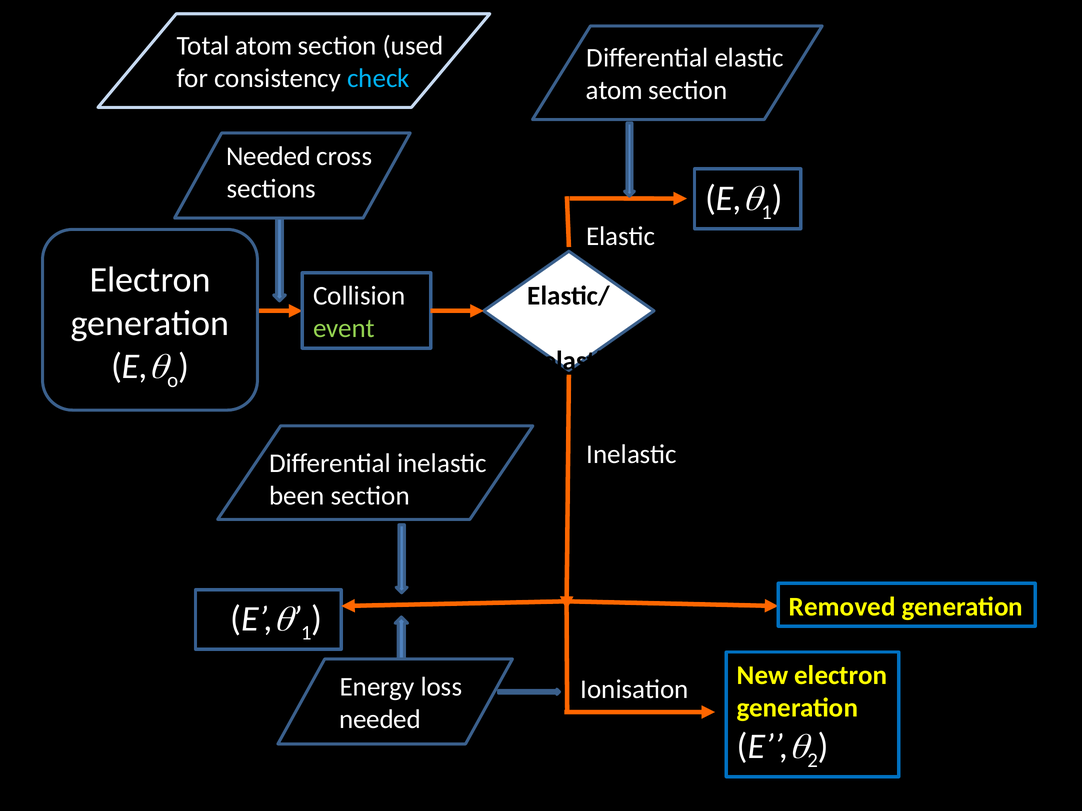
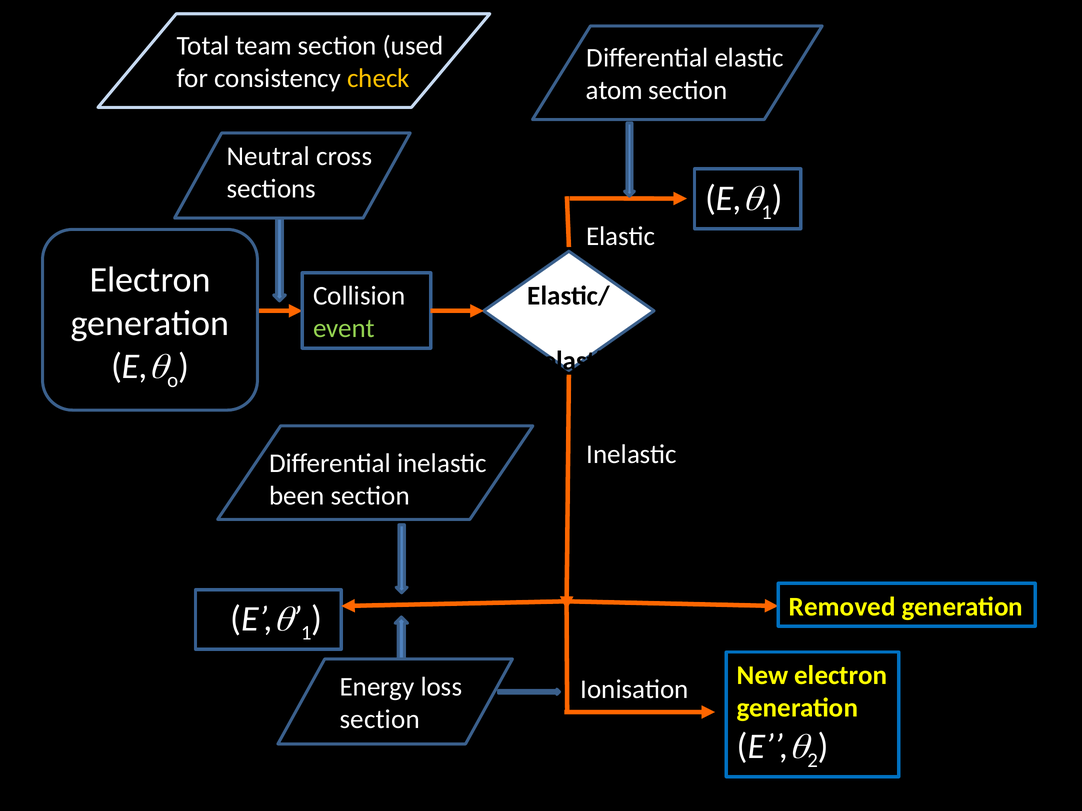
Total atom: atom -> team (264, 46)
check colour: light blue -> yellow (378, 78)
Needed: Needed -> Neutral (268, 156)
needed: needed -> section (380, 720)
